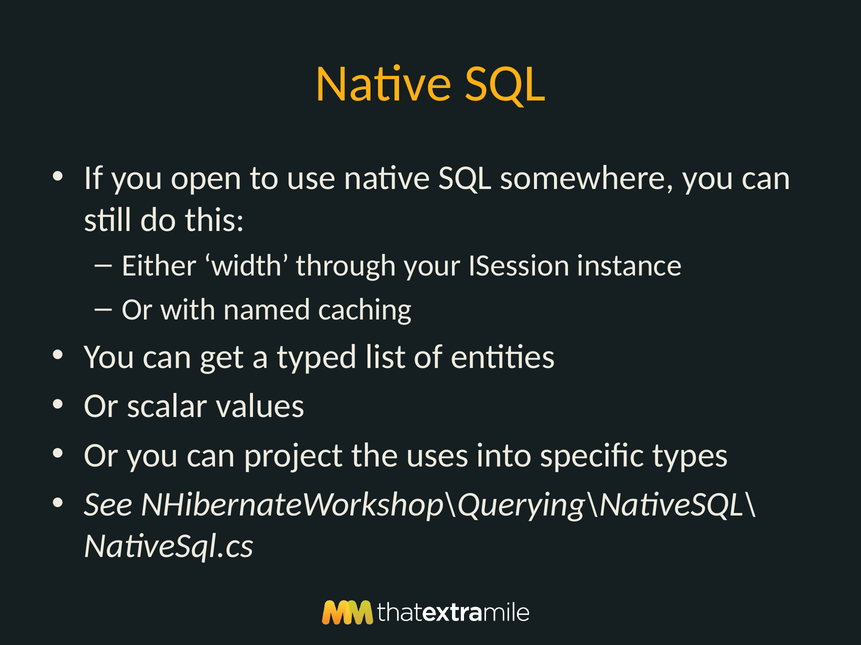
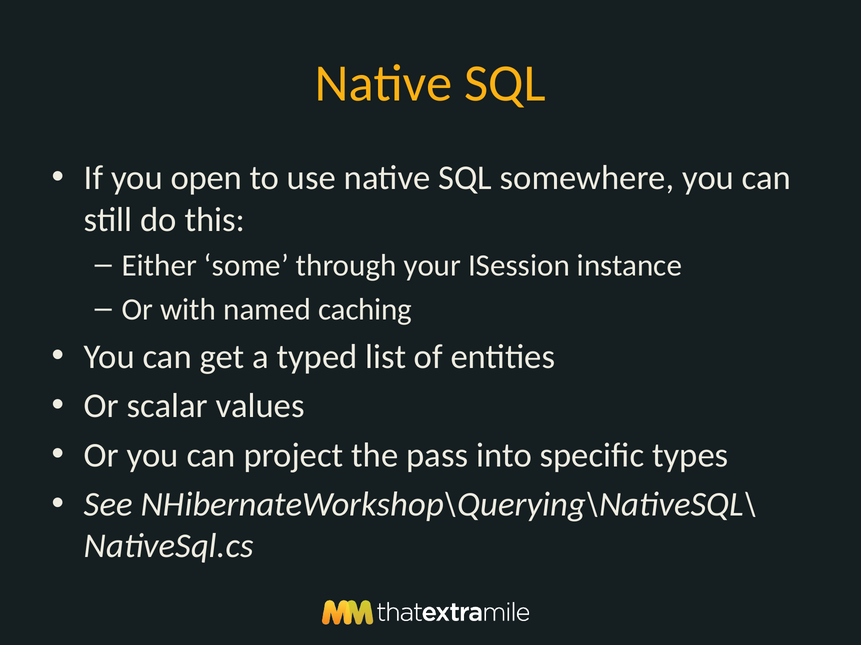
width: width -> some (246, 266)
uses: uses -> pass (437, 456)
